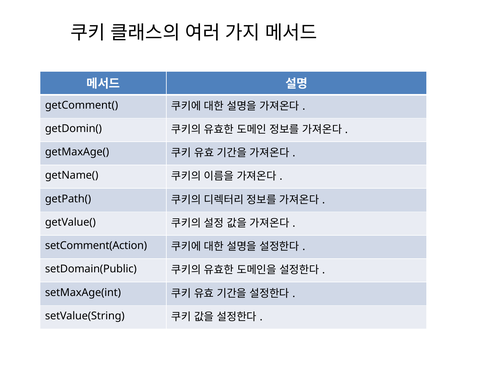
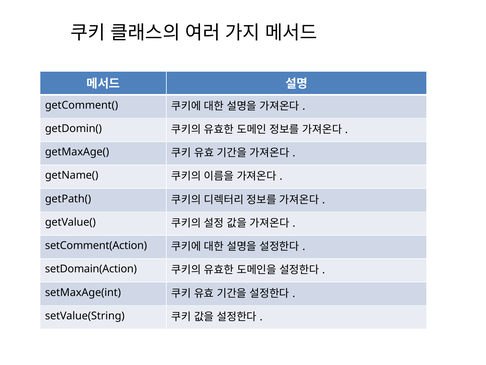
setDomain(Public: setDomain(Public -> setDomain(Action (91, 269)
